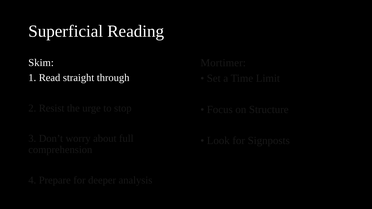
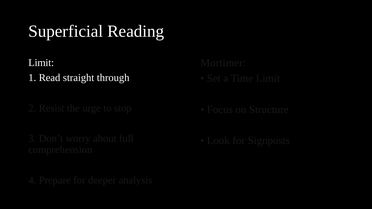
Skim: Skim -> Limit (41, 63)
